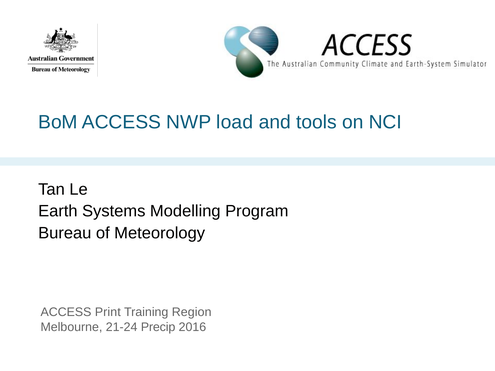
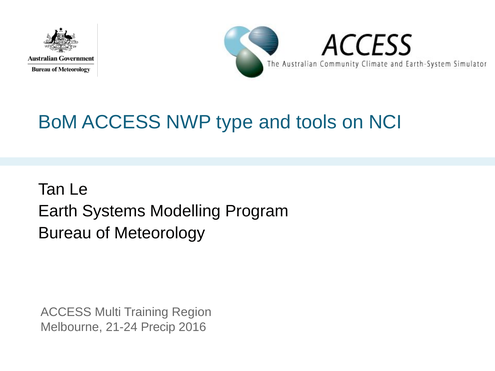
load: load -> type (235, 122)
Print: Print -> Multi (108, 312)
